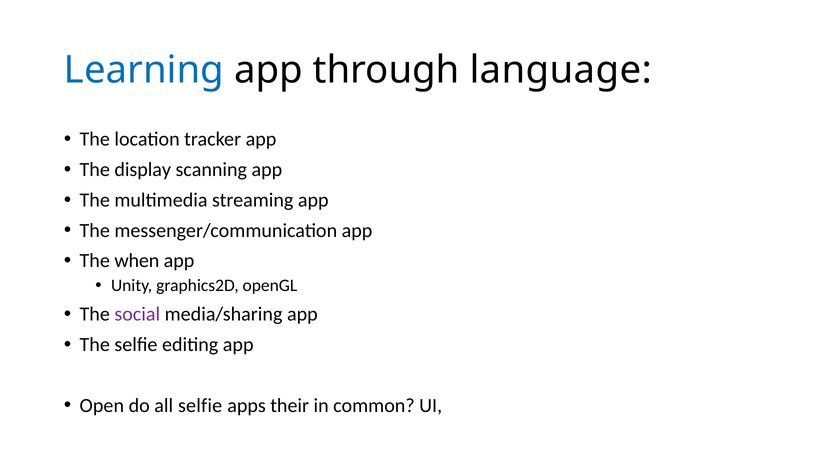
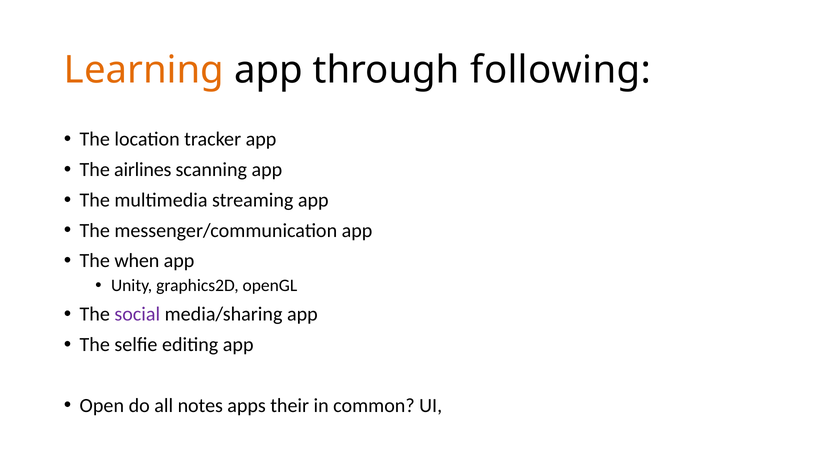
Learning colour: blue -> orange (144, 70)
language: language -> following (561, 70)
display: display -> airlines (143, 170)
all selfie: selfie -> notes (200, 406)
